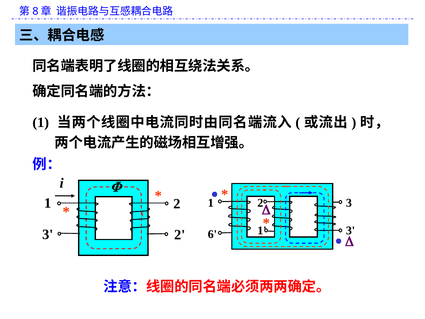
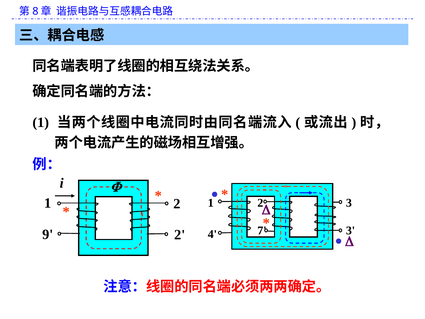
1: 1 -> 7 (262, 230)
3: 3 -> 9 (48, 234)
6: 6 -> 4 (212, 234)
